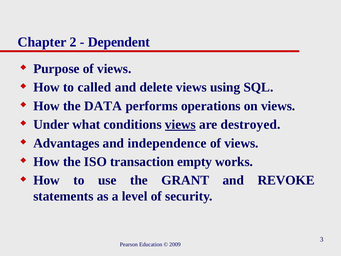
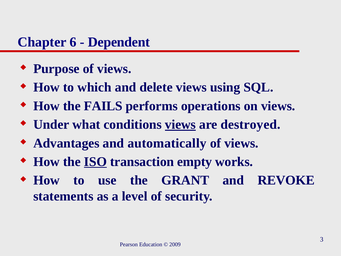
2: 2 -> 6 (73, 42)
called: called -> which (94, 87)
DATA: DATA -> FAILS (103, 106)
independence: independence -> automatically (167, 143)
ISO underline: none -> present (95, 162)
